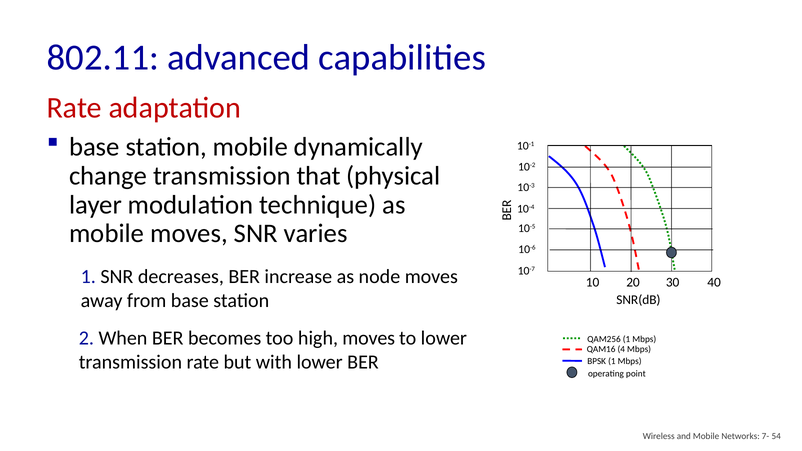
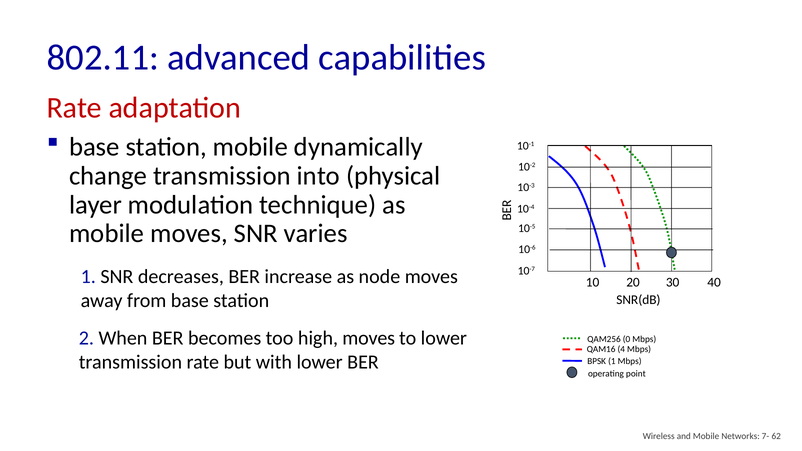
that: that -> into (318, 176)
QAM256 1: 1 -> 0 (627, 339)
54: 54 -> 62 (776, 436)
